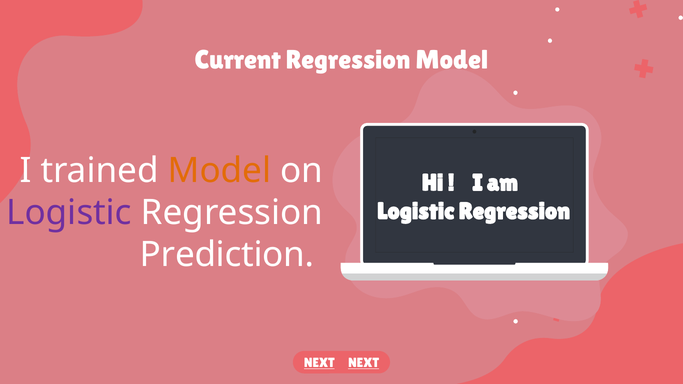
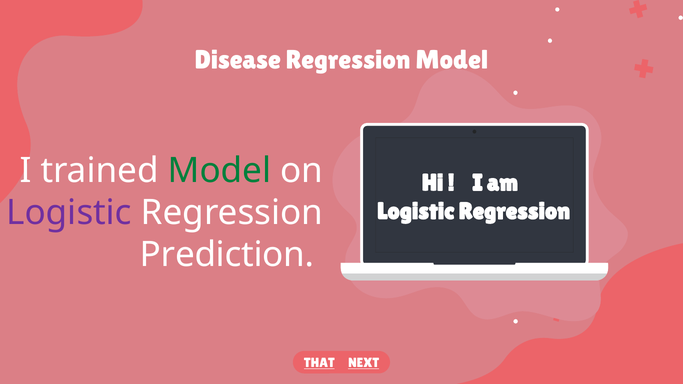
Current: Current -> Disease (238, 60)
Model colour: orange -> green (219, 171)
NEXT: NEXT -> THAT (319, 363)
